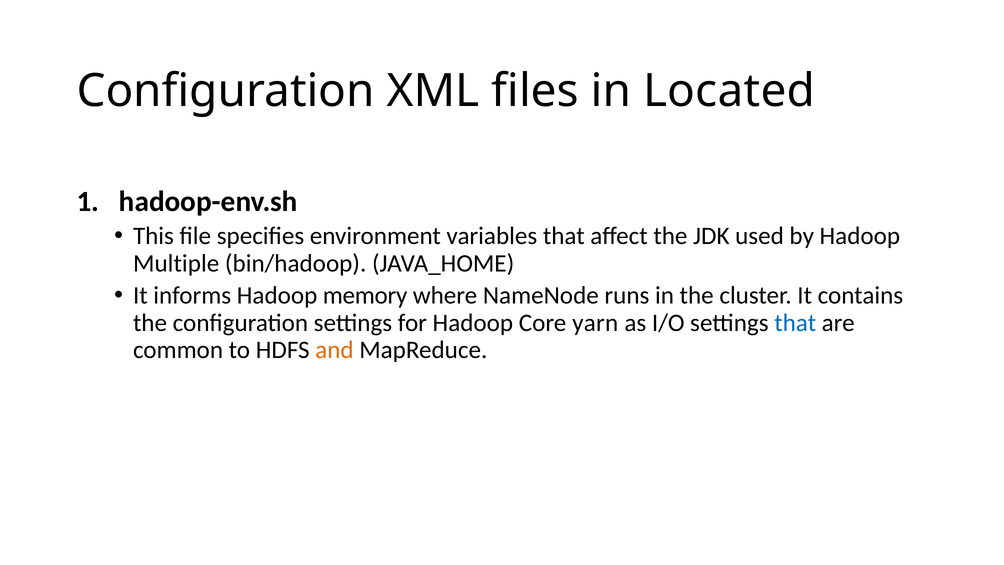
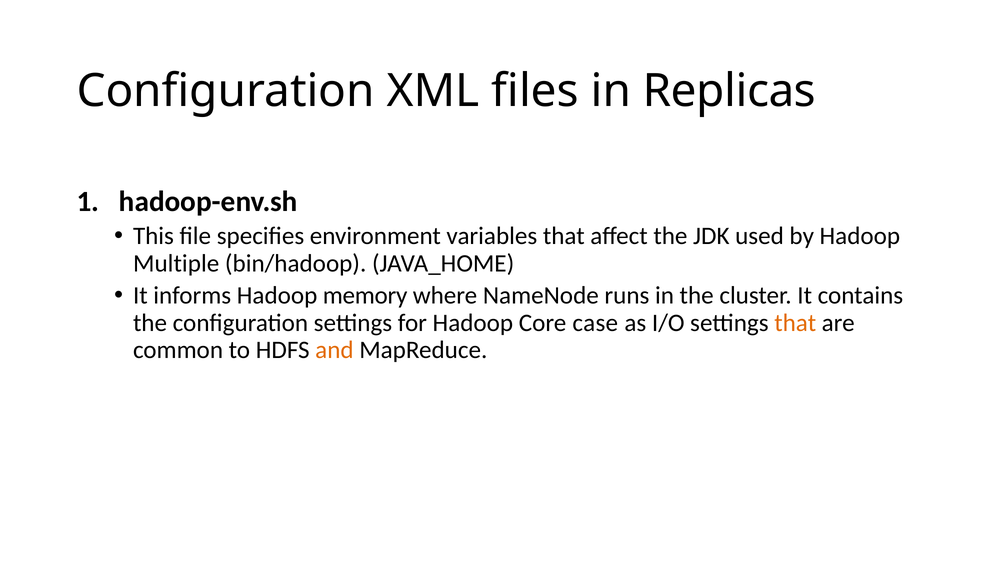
Located: Located -> Replicas (729, 91)
yarn: yarn -> case (595, 323)
that colour: blue -> orange (795, 323)
